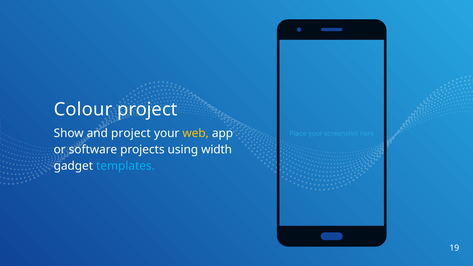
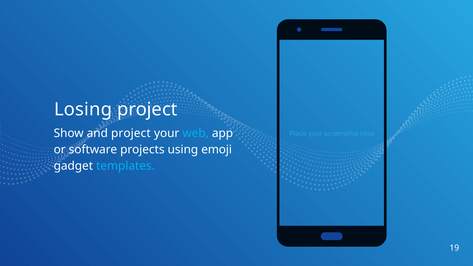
Colour: Colour -> Losing (83, 110)
web colour: yellow -> light blue (196, 133)
width: width -> emoji (217, 150)
